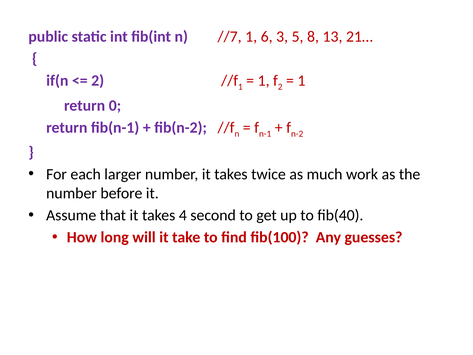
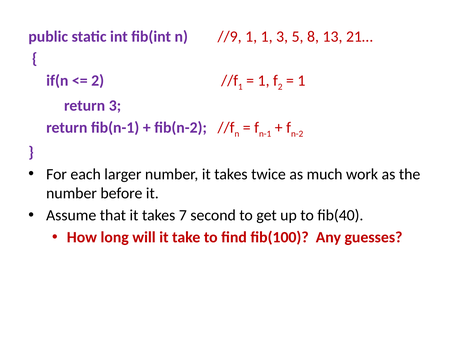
//7: //7 -> //9 (230, 37)
1 6: 6 -> 1 (267, 37)
return 0: 0 -> 3 (115, 105)
4: 4 -> 7 (183, 215)
